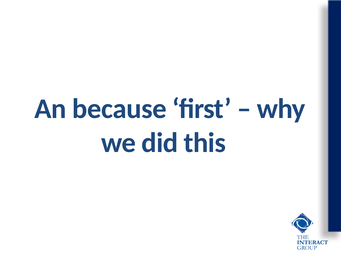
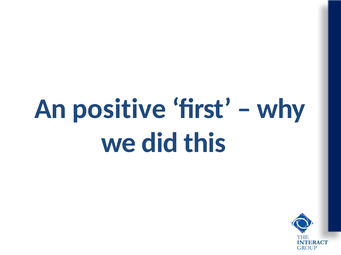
because: because -> positive (119, 109)
